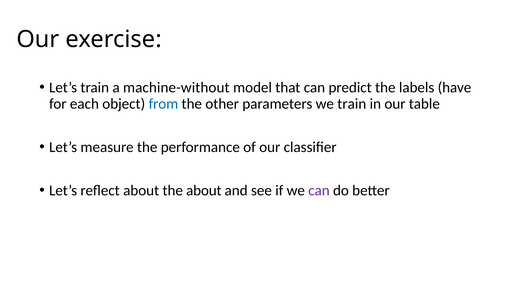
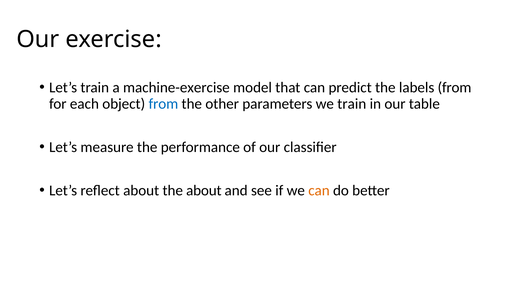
machine-without: machine-without -> machine-exercise (176, 87)
labels have: have -> from (454, 87)
can colour: purple -> orange (319, 190)
